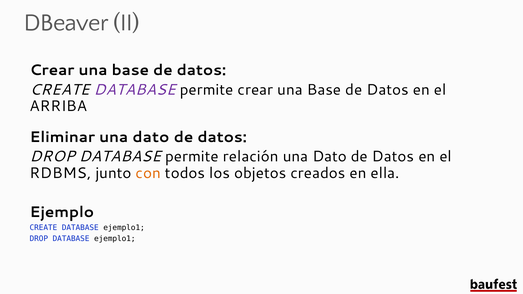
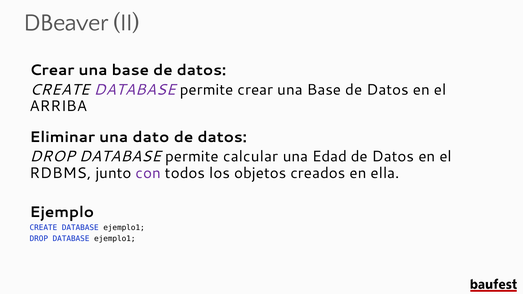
relación: relación -> calcular (251, 157)
Dato: Dato -> Edad (330, 157)
con colour: orange -> purple (148, 173)
